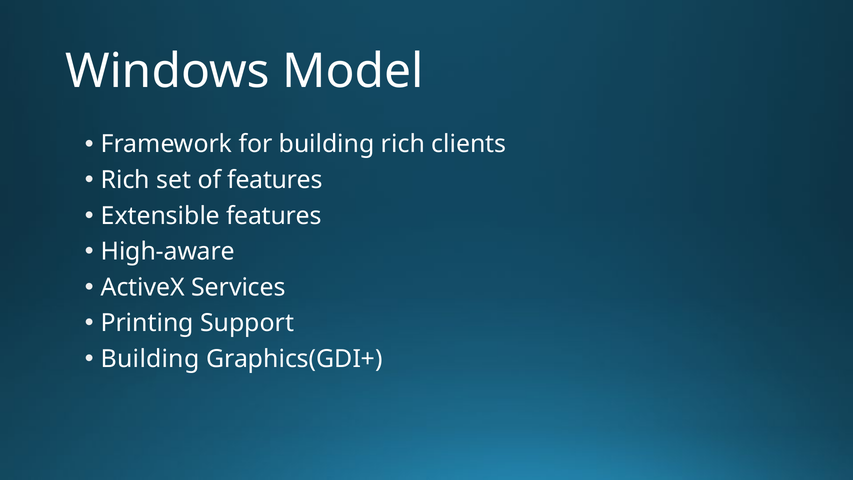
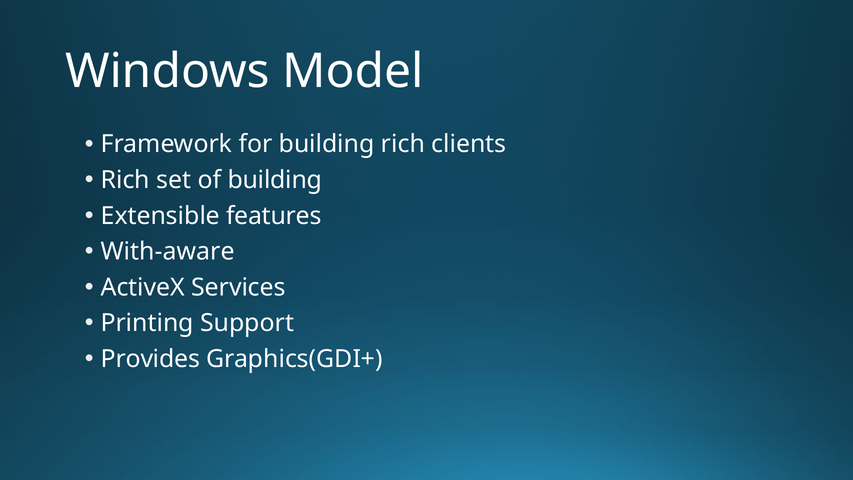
of features: features -> building (275, 180)
High-aware: High-aware -> With-aware (168, 252)
Building: Building -> Provides (150, 359)
